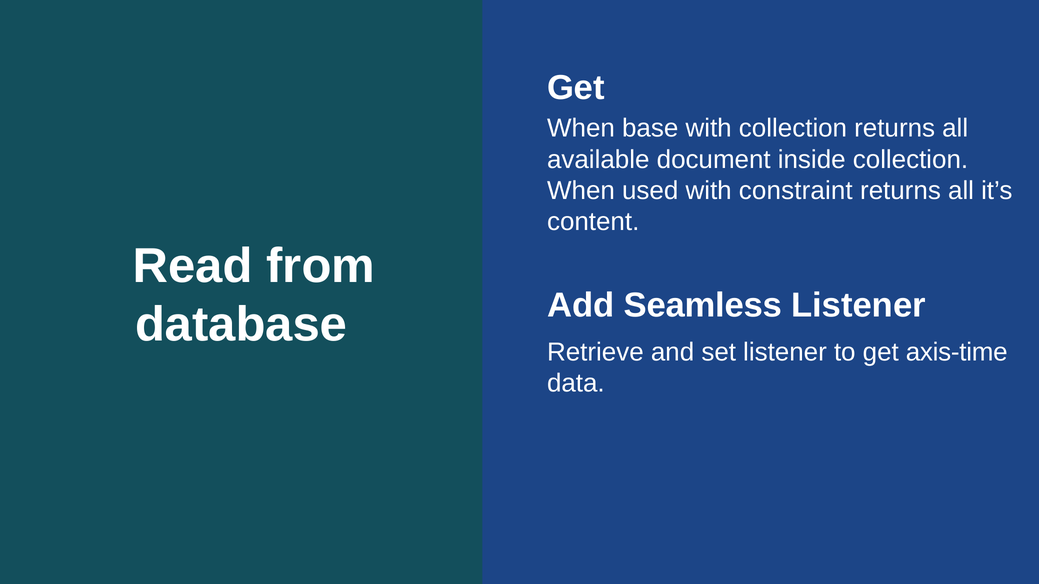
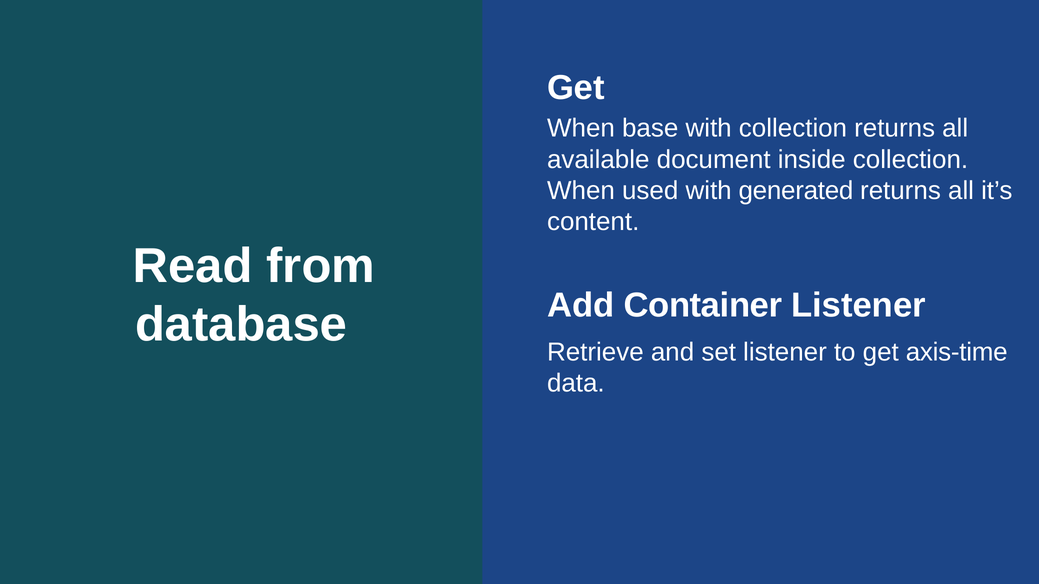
constraint: constraint -> generated (796, 191)
Seamless: Seamless -> Container (703, 306)
